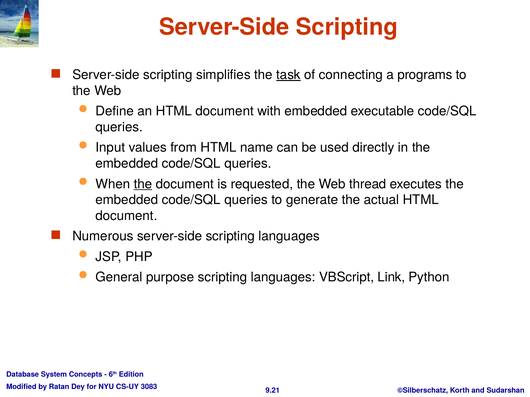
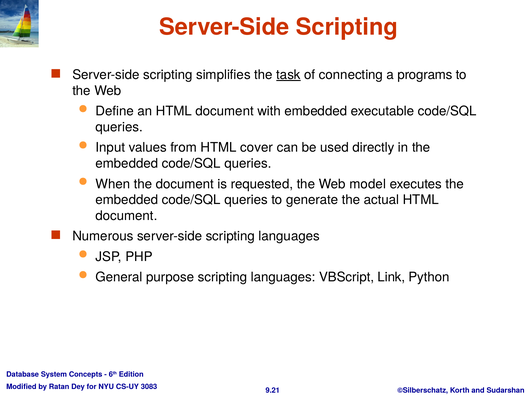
name: name -> cover (257, 148)
the underline: present -> none (143, 184)
thread: thread -> model (368, 184)
